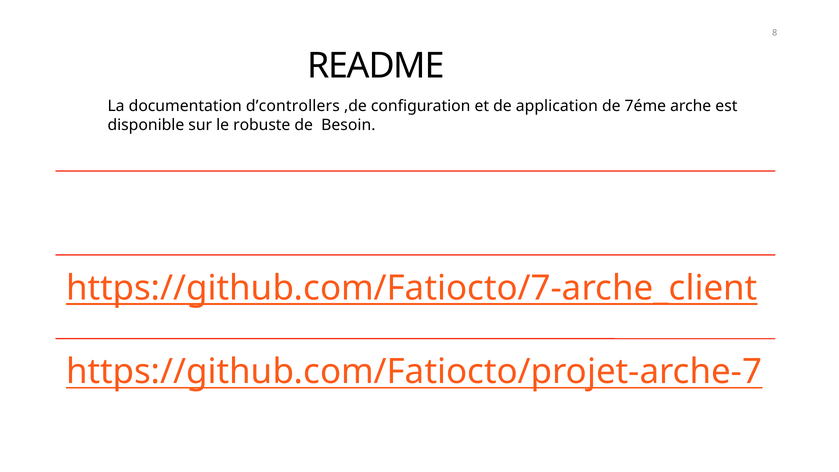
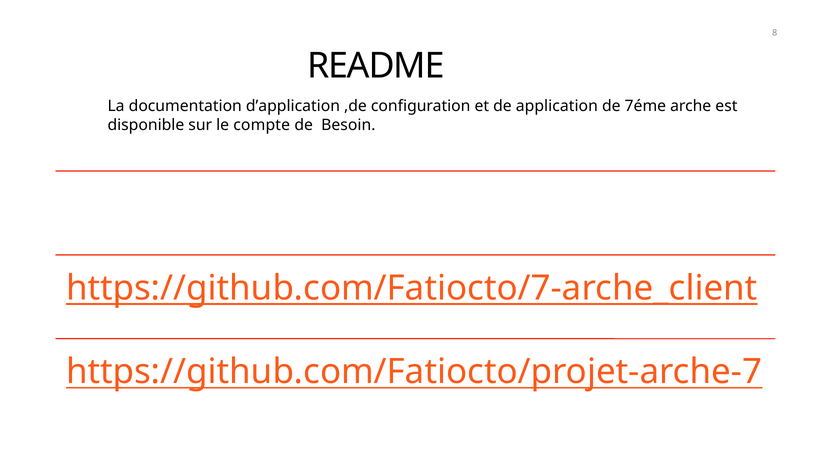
d’controllers: d’controllers -> d’application (293, 106)
robuste: robuste -> compte (262, 125)
